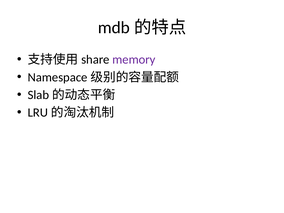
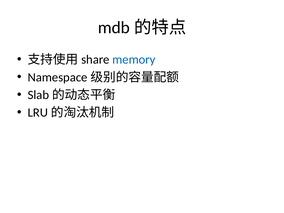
memory colour: purple -> blue (134, 60)
